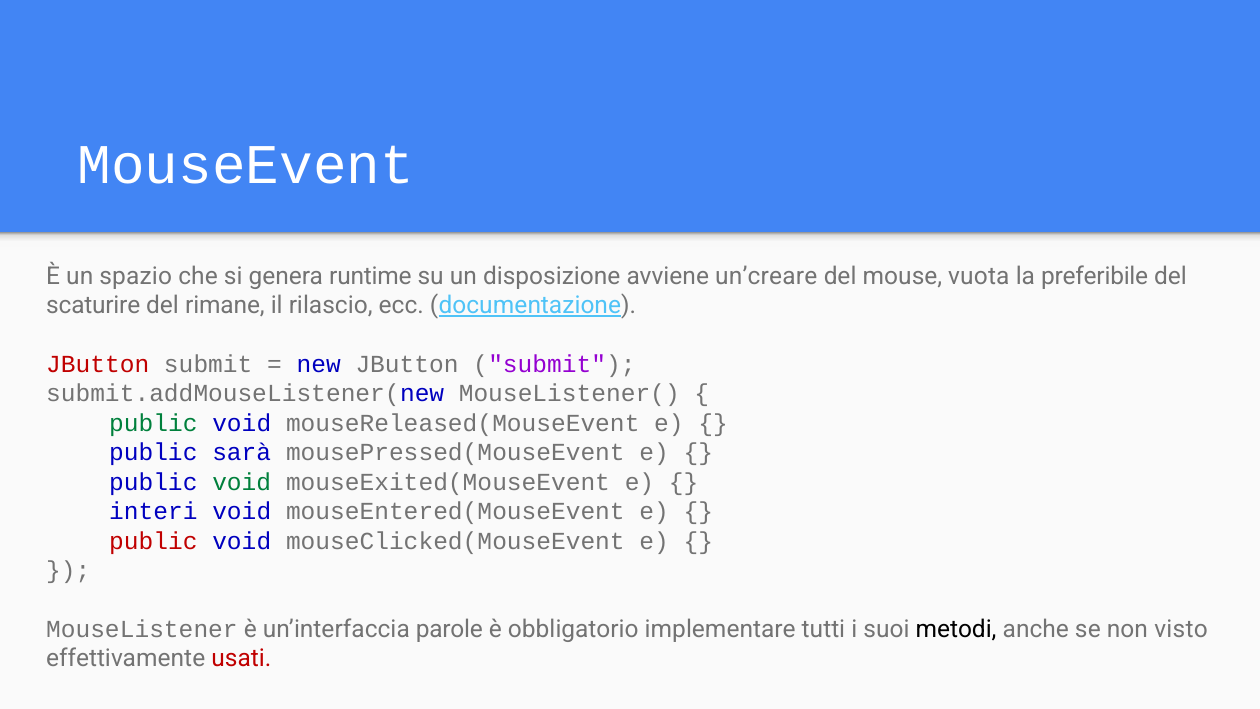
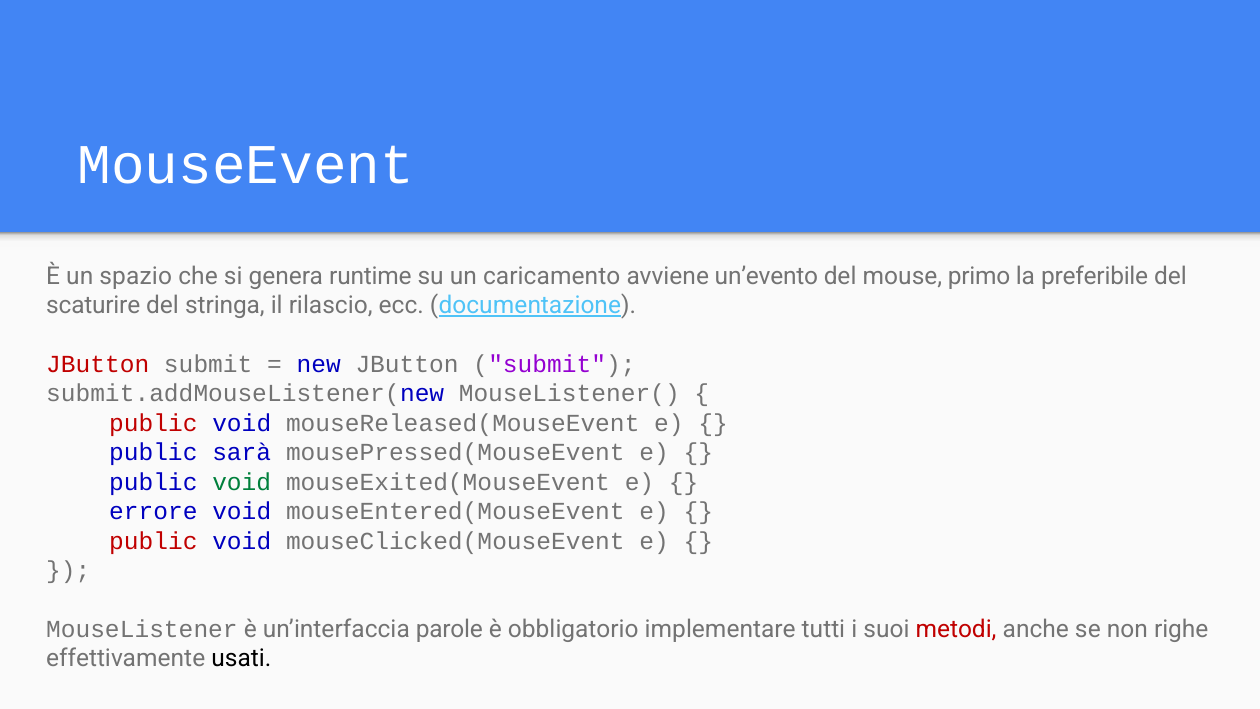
disposizione: disposizione -> caricamento (552, 276)
un’creare: un’creare -> un’evento (766, 276)
vuota: vuota -> primo (979, 276)
rimane: rimane -> stringa (225, 305)
public colour: green -> red (153, 423)
interi: interi -> errore (153, 511)
metodi colour: black -> red (956, 629)
visto: visto -> righe (1181, 629)
usati colour: red -> black (241, 658)
